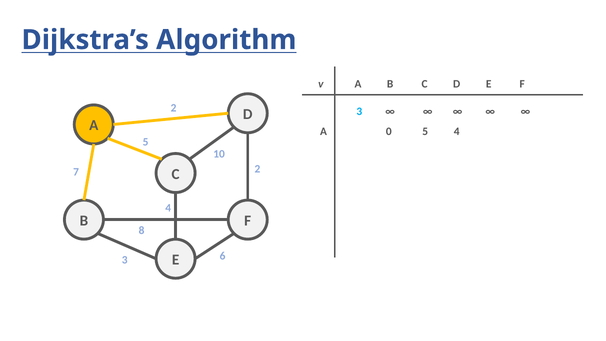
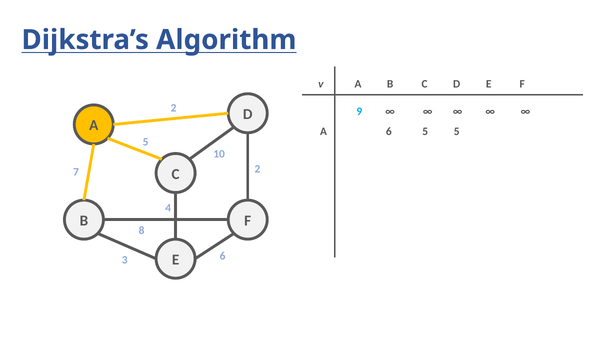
A 3: 3 -> 9 (359, 111)
A 0: 0 -> 6 (389, 132)
5 4: 4 -> 5 (457, 132)
